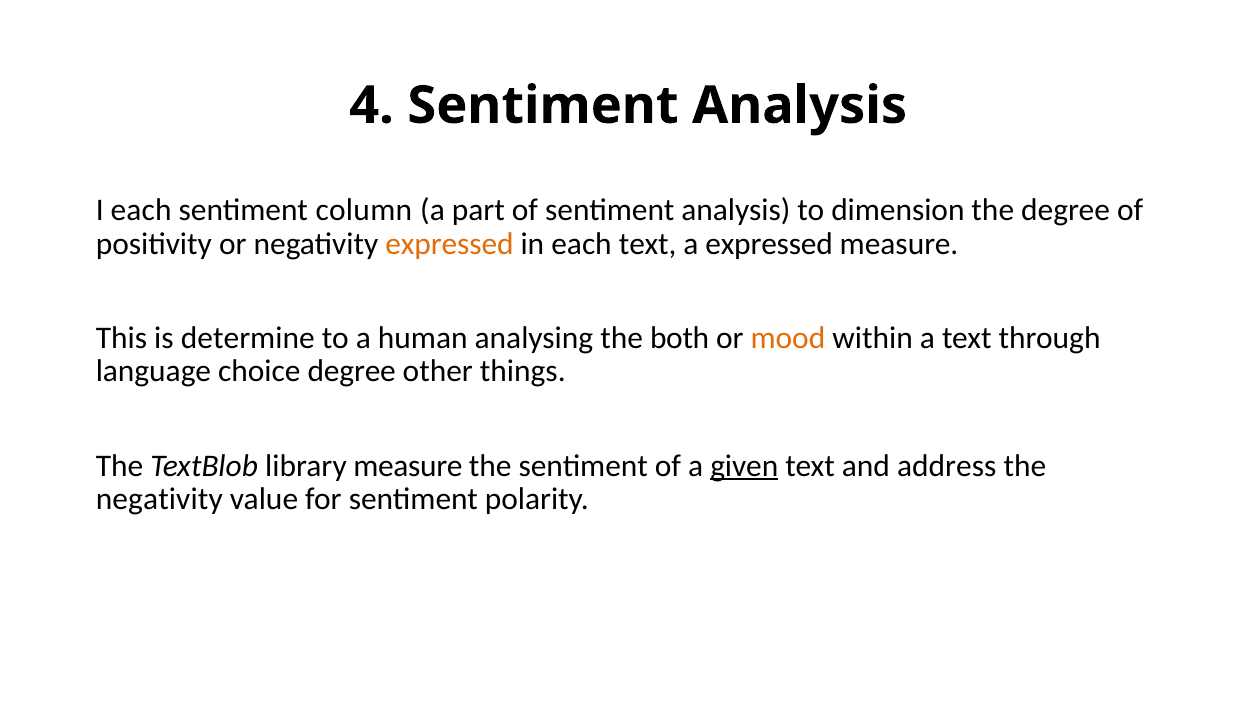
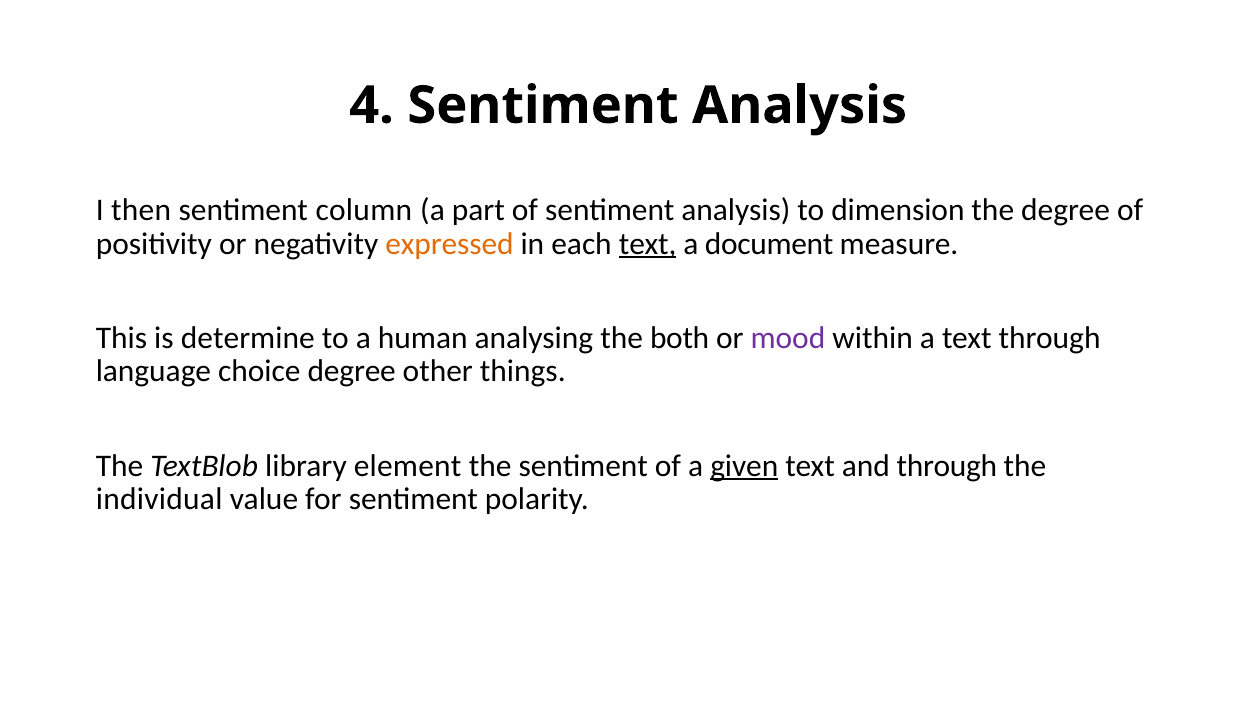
I each: each -> then (141, 210)
text underline: none -> present (648, 244)
a expressed: expressed -> document (769, 244)
mood colour: orange -> purple (788, 338)
library measure: measure -> element (408, 466)
and address: address -> through (947, 466)
negativity: negativity -> individual (159, 500)
